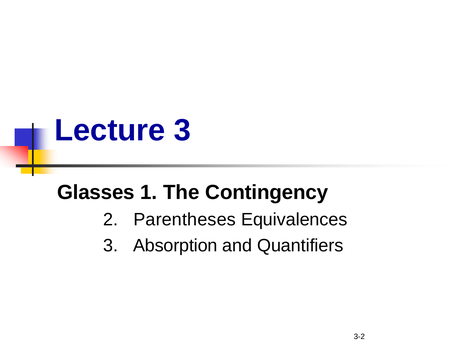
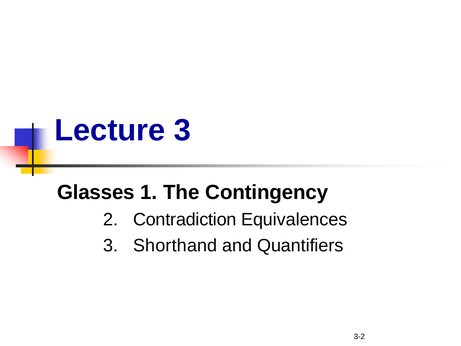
Parentheses: Parentheses -> Contradiction (185, 220)
Absorption: Absorption -> Shorthand (175, 245)
